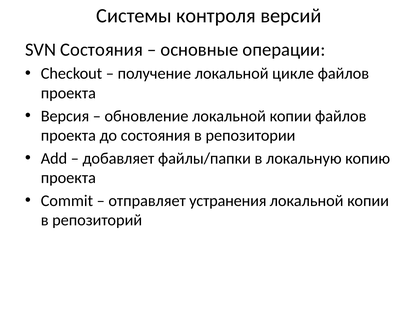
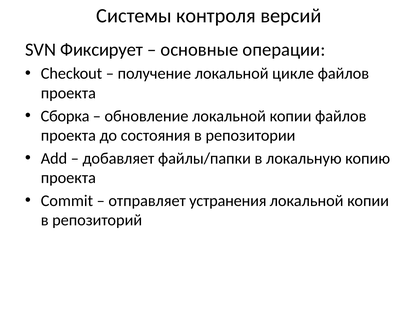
SVN Состояния: Состояния -> Фиксирует (102, 49)
Версия: Версия -> Сборка (65, 116)
